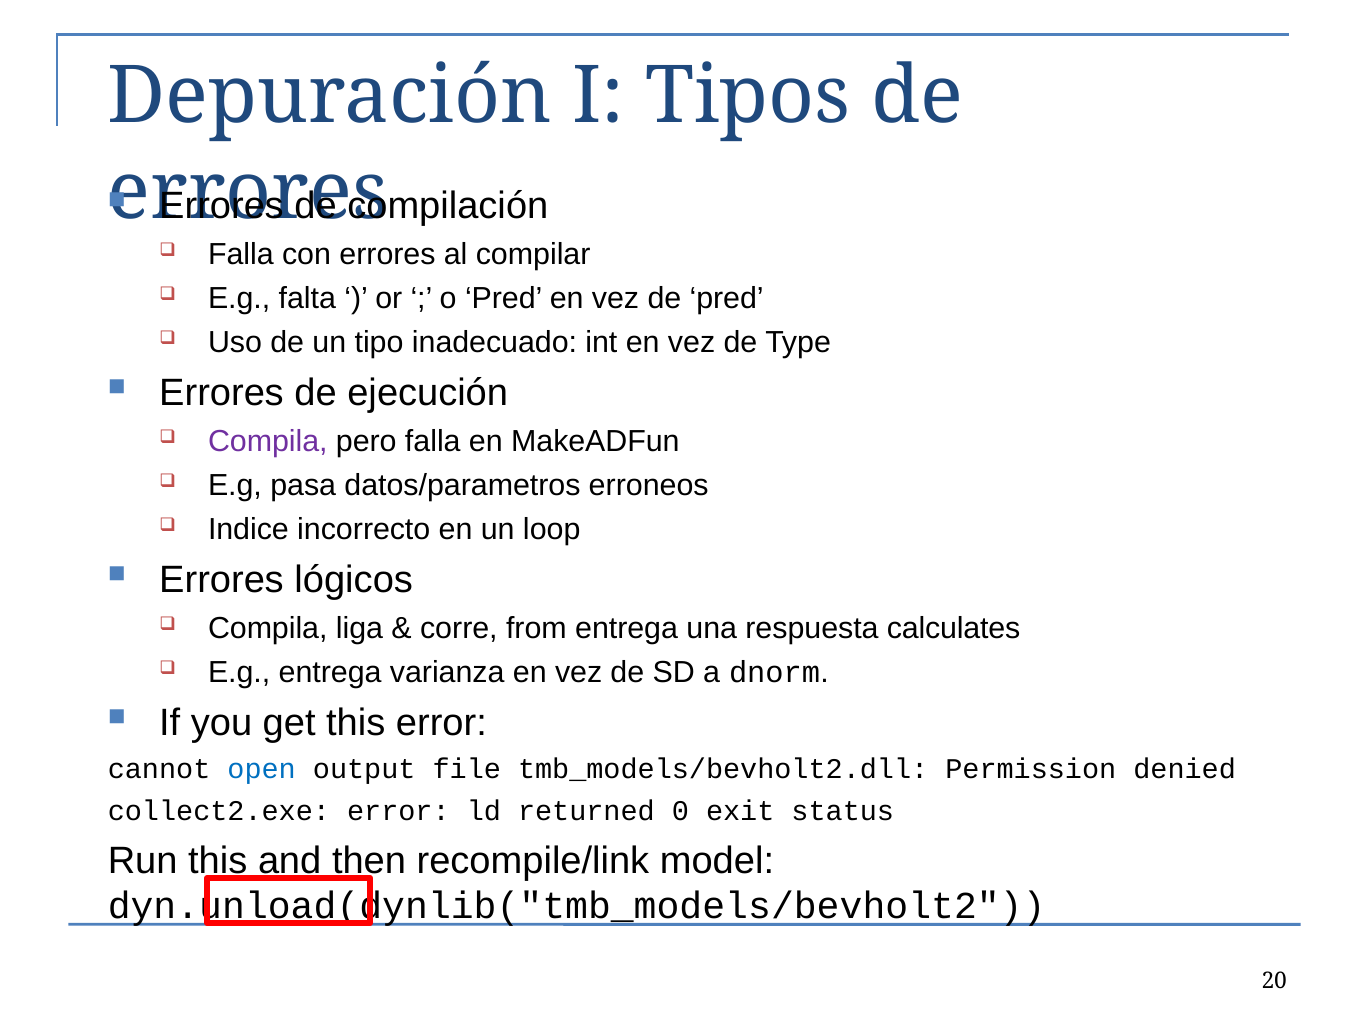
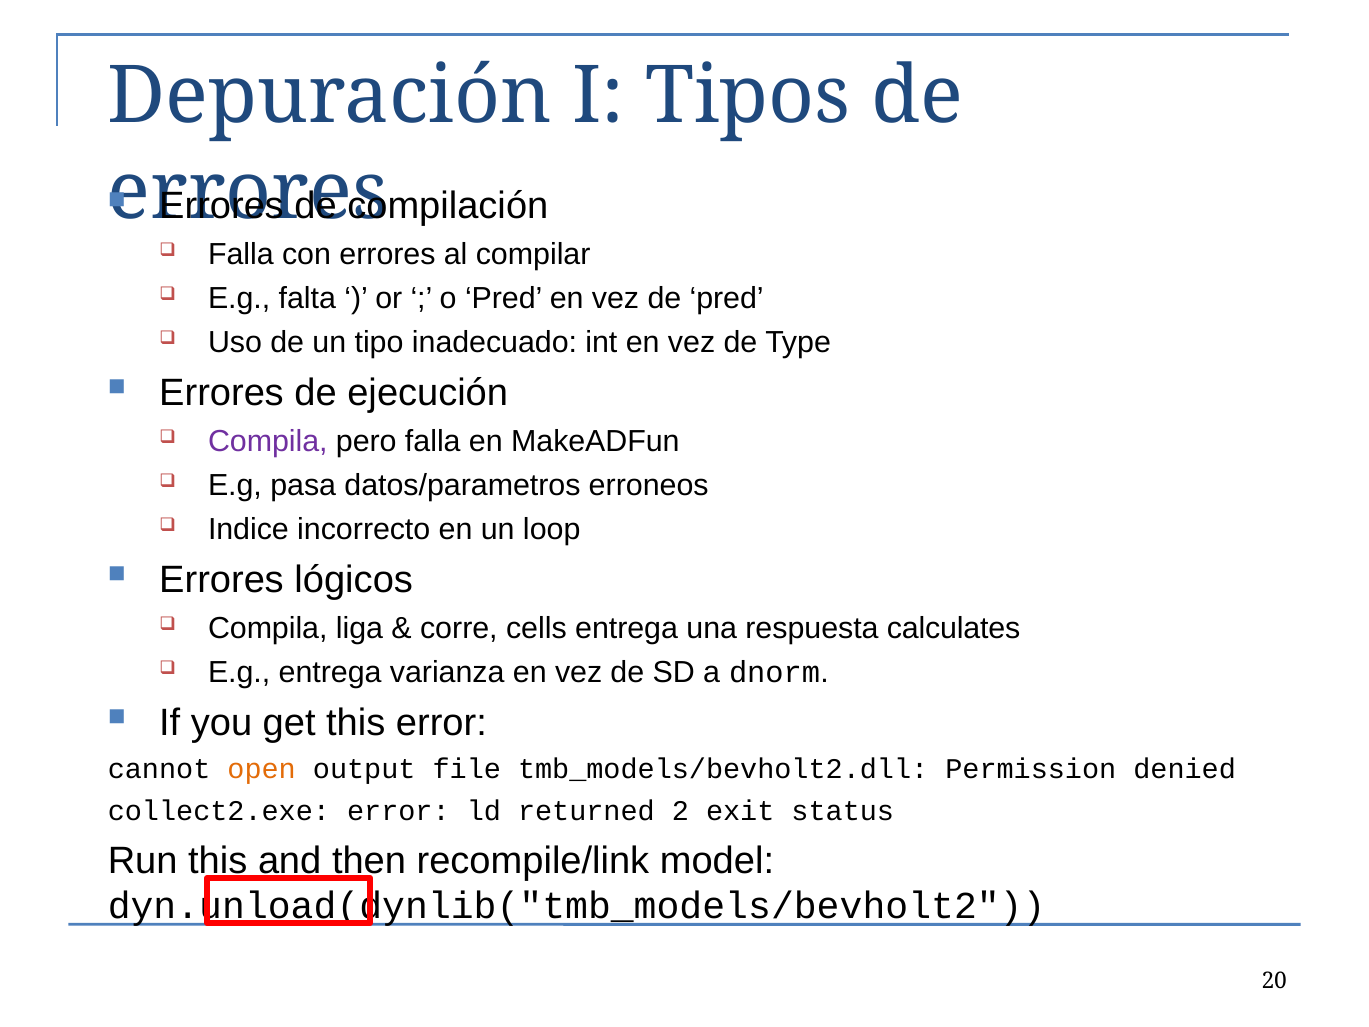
from: from -> cells (536, 628)
open colour: blue -> orange (262, 769)
0: 0 -> 2 (680, 811)
